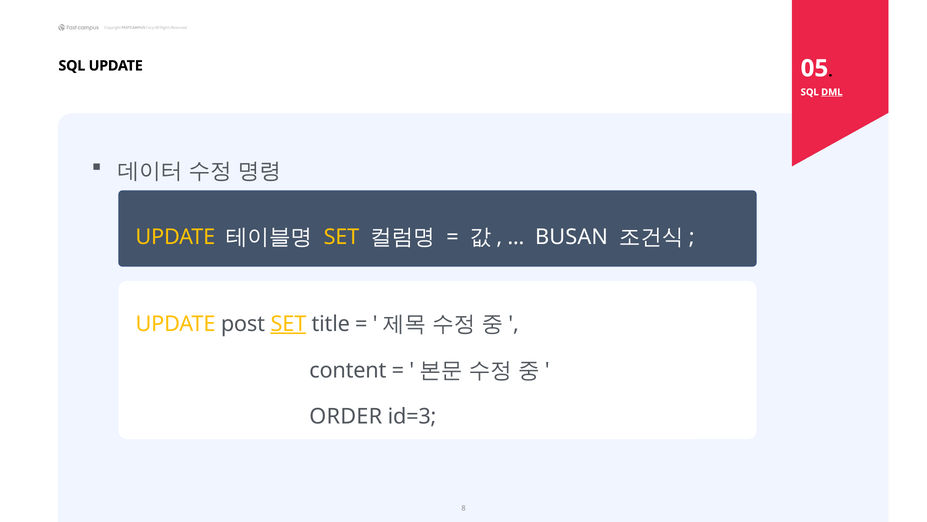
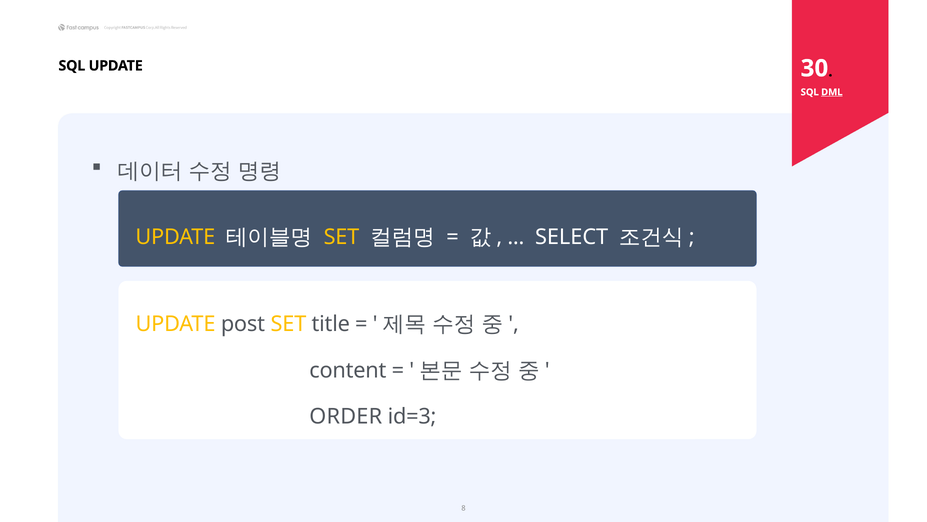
05: 05 -> 30 (814, 68)
BUSAN: BUSAN -> SELECT (572, 237)
SET underline: present -> none (288, 324)
